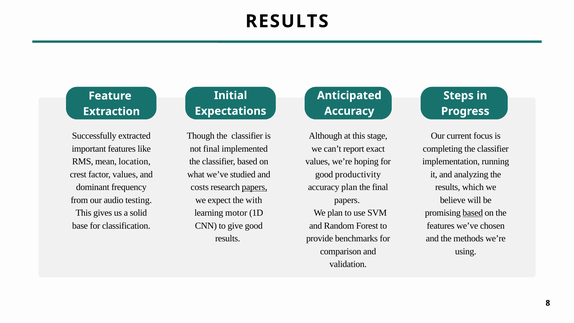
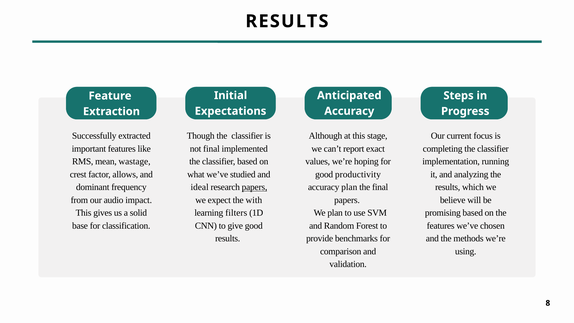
location: location -> wastage (135, 161)
factor values: values -> allows (125, 174)
costs: costs -> ideal (200, 187)
testing: testing -> impact (139, 200)
motor: motor -> filters (236, 213)
based underline: present -> none (473, 213)
